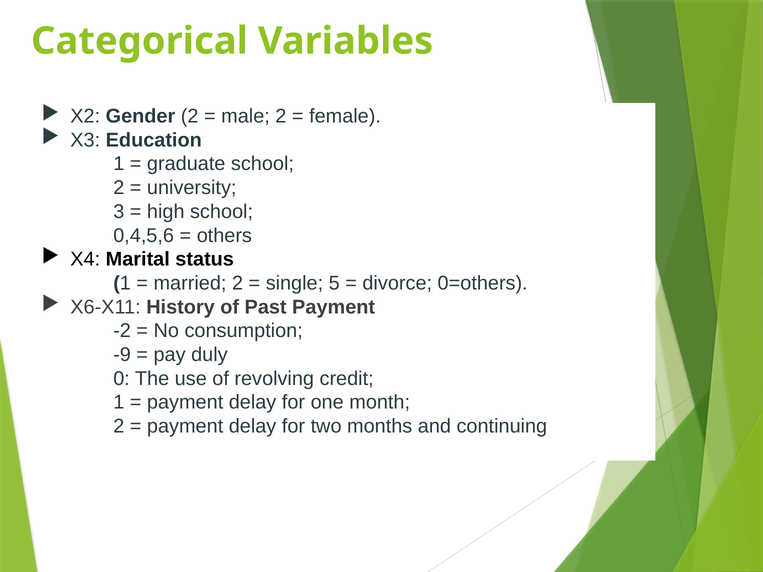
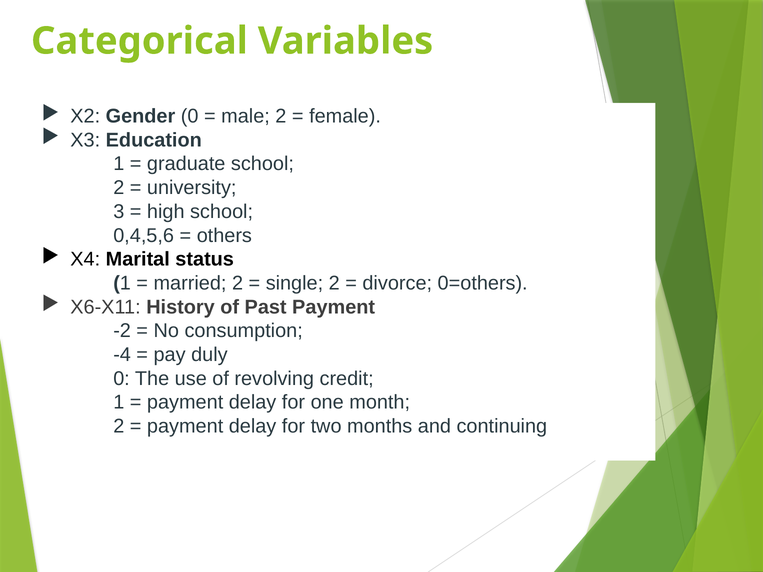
Gender 2: 2 -> 0 (190, 116)
single 5: 5 -> 2 (334, 283)
-9: -9 -> -4 (122, 355)
